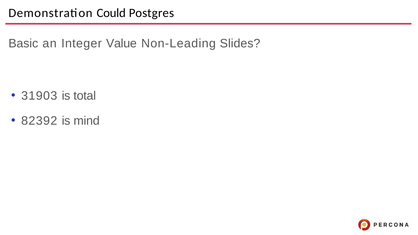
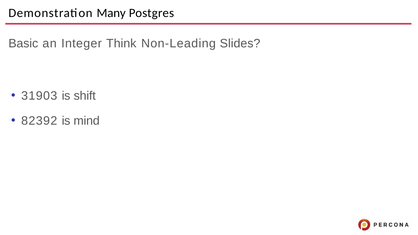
Could: Could -> Many (111, 13)
Value: Value -> Think (121, 44)
total: total -> shift (85, 96)
